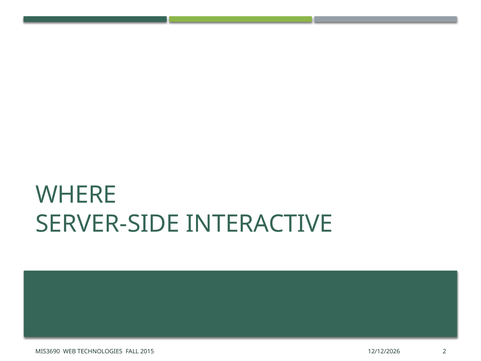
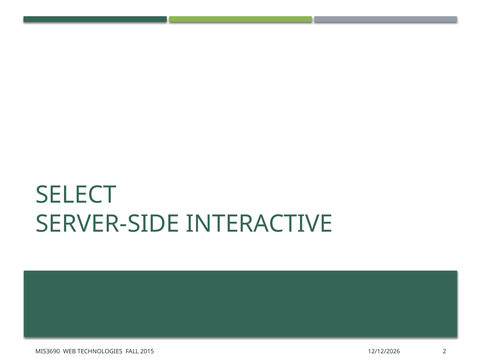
WHERE: WHERE -> SELECT (76, 195)
